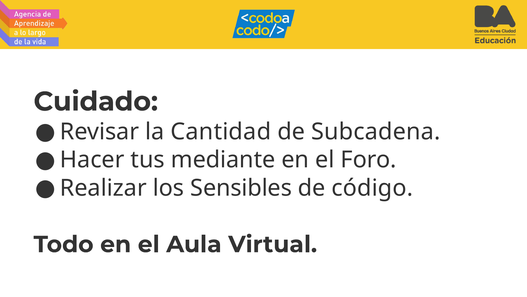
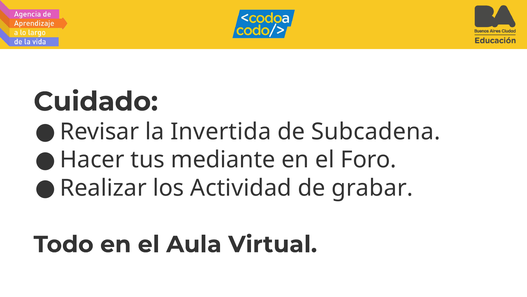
Cantidad: Cantidad -> Invertida (221, 131)
Sensibles: Sensibles -> Actividad (241, 188)
código: código -> grabar (372, 188)
